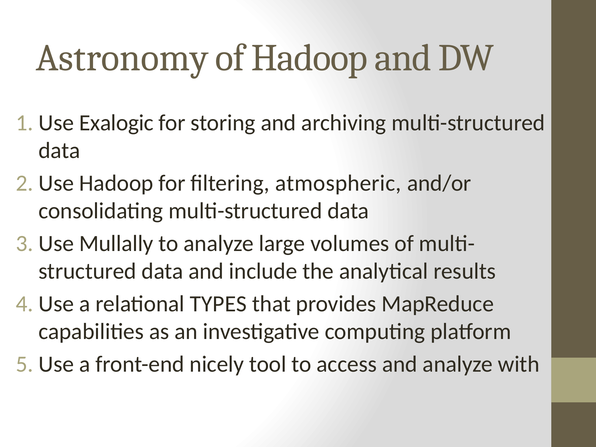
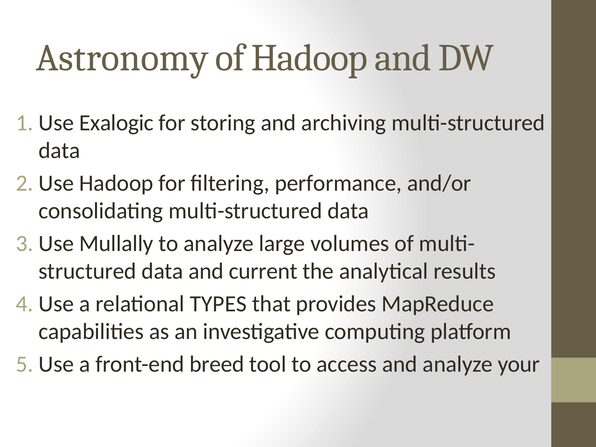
atmospheric: atmospheric -> performance (338, 183)
include: include -> current (263, 271)
nicely: nicely -> breed (217, 364)
with: with -> your (519, 364)
